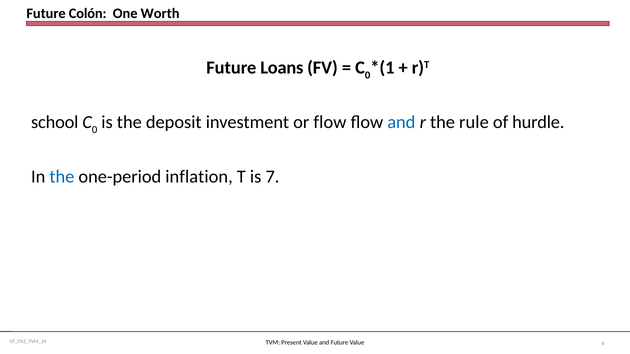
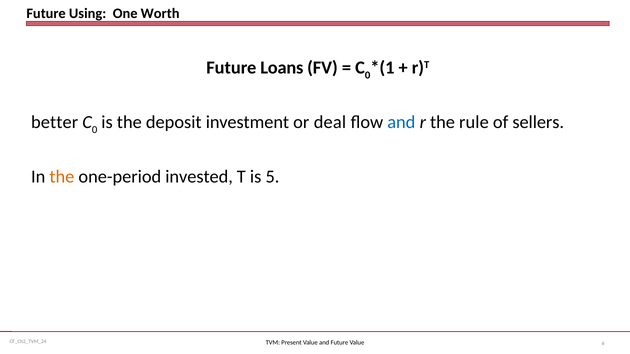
Colón: Colón -> Using (88, 13)
school: school -> better (55, 122)
or flow: flow -> deal (330, 122)
hurdle: hurdle -> sellers (538, 122)
the colour: blue -> orange (62, 177)
inflation: inflation -> invested (199, 177)
7: 7 -> 5 (272, 177)
